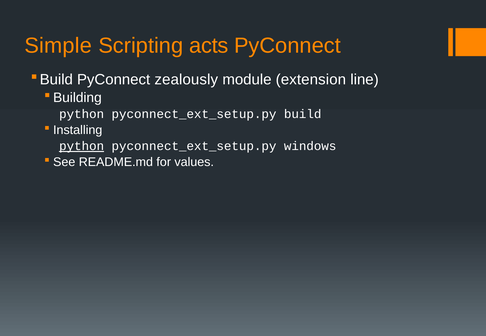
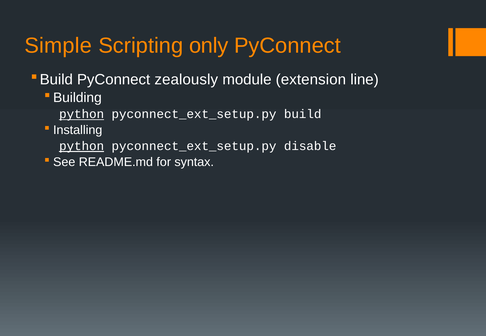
acts: acts -> only (209, 46)
python underline: none -> present (82, 114)
windows: windows -> disable (310, 146)
values: values -> syntax (194, 162)
